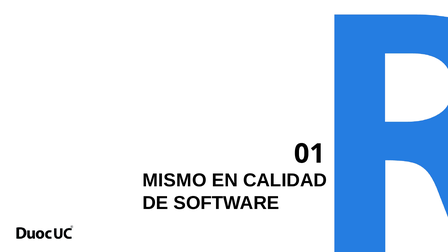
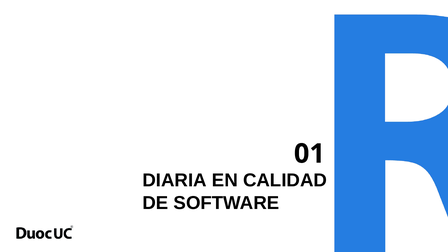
MISMO: MISMO -> DIARIA (175, 180)
